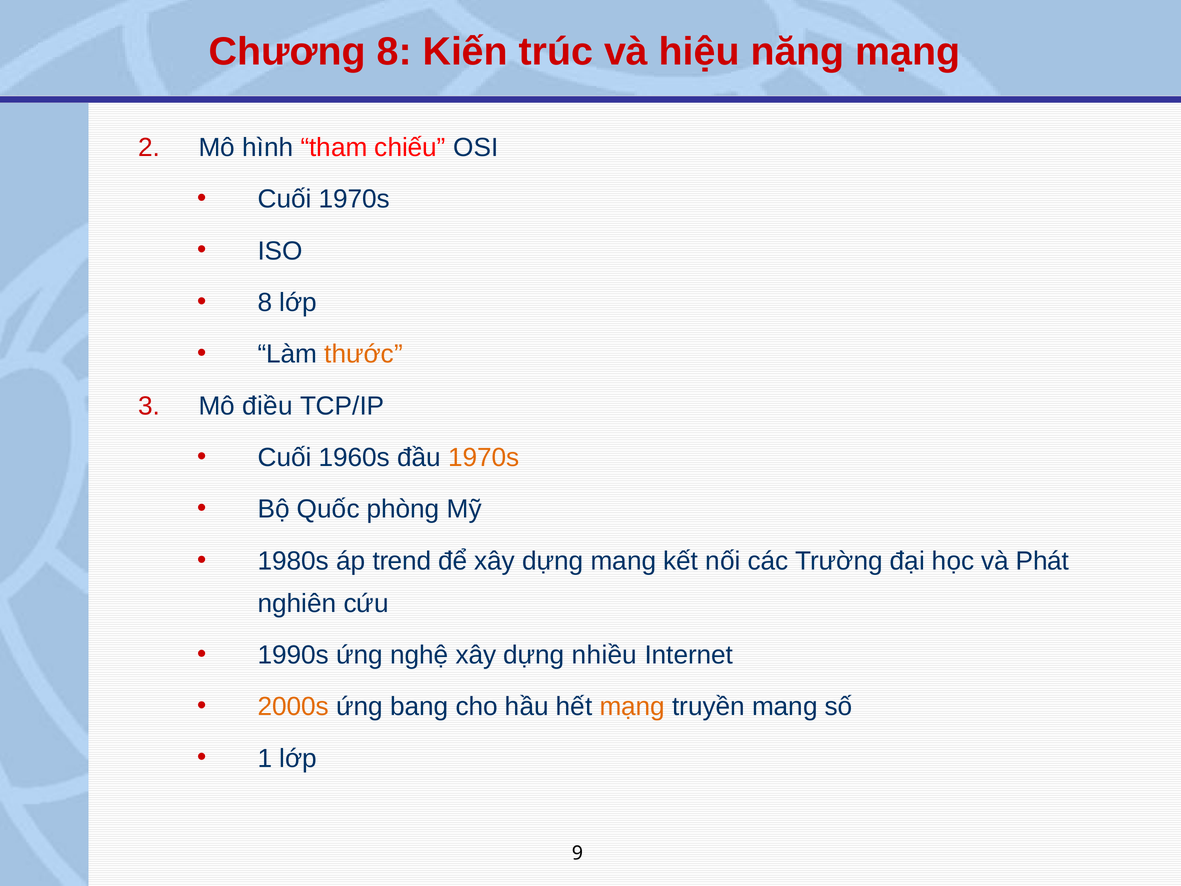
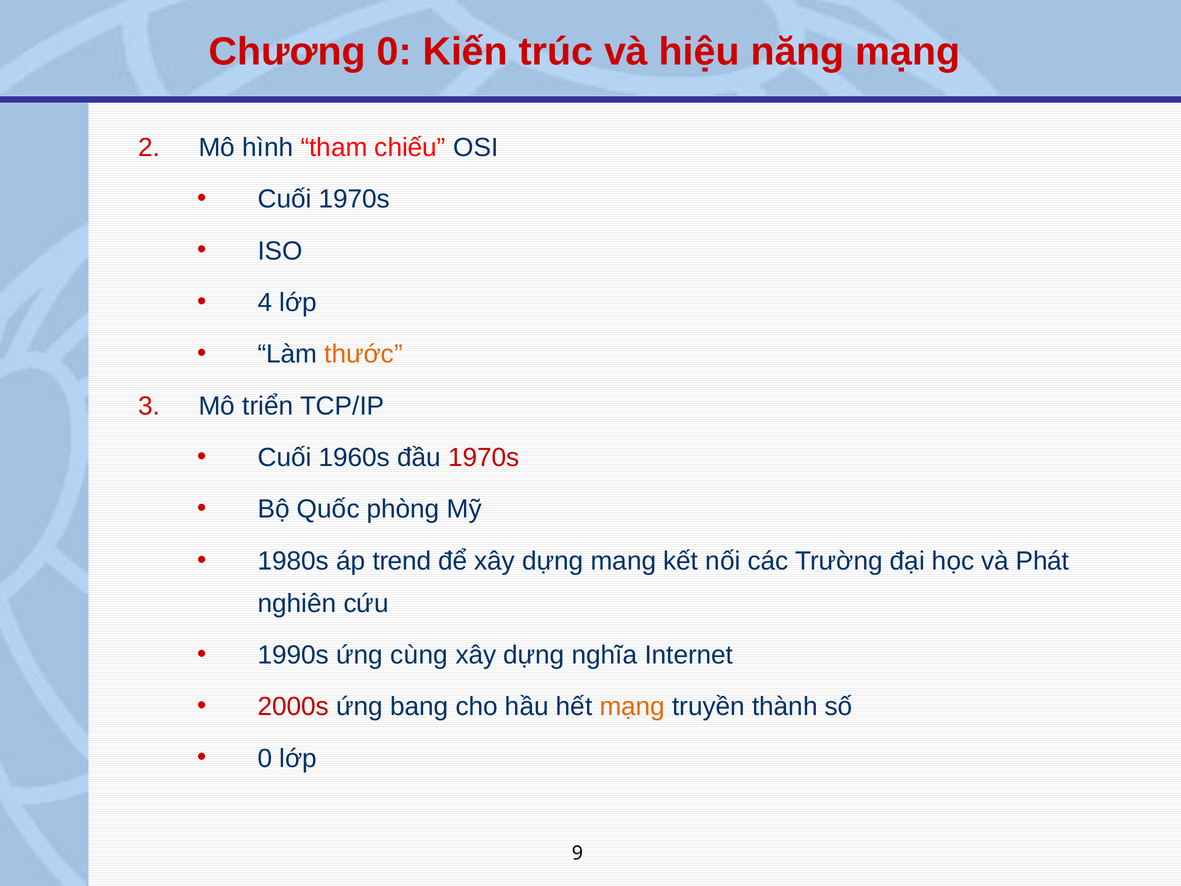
Chương 8: 8 -> 0 (394, 52)
8: 8 -> 4 (265, 302)
điều: điều -> triển (268, 406)
1970s colour: orange -> red (484, 457)
nghệ: nghệ -> cùng (419, 655)
nhiều: nhiều -> nghĩa (605, 655)
2000s colour: orange -> red (293, 707)
truyền mang: mang -> thành (785, 707)
1: 1 -> 0 (265, 758)
